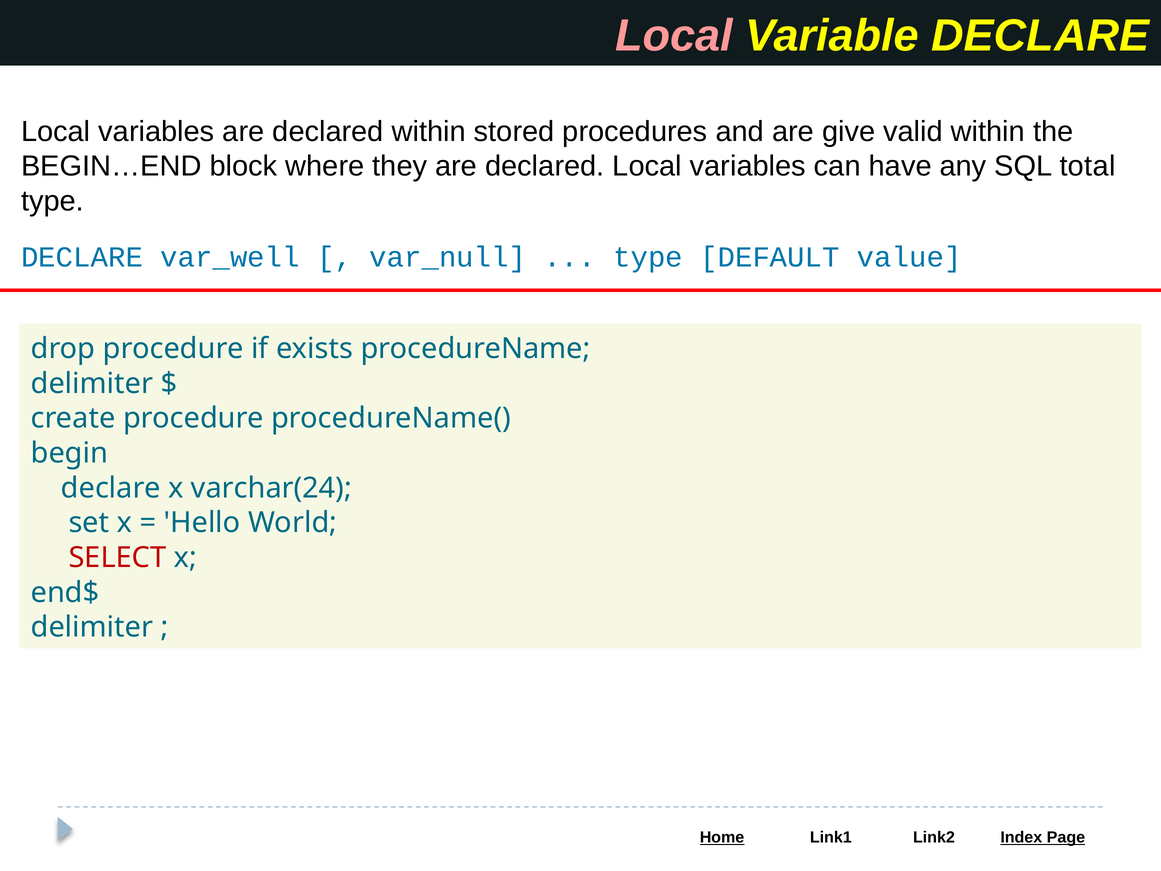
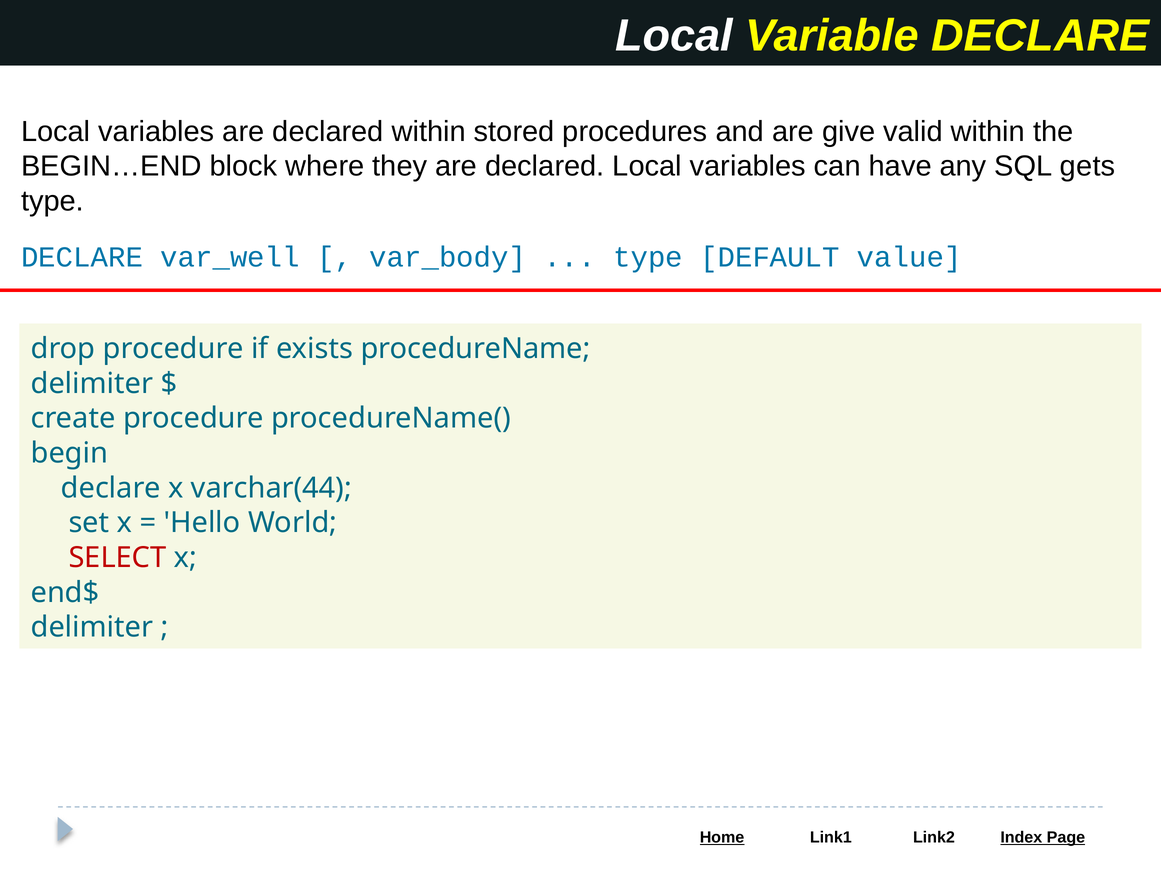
Local colour: pink -> white (674, 36)
total: total -> gets (1088, 166)
var_null: var_null -> var_body (448, 257)
varchar(24: varchar(24 -> varchar(44 (271, 488)
